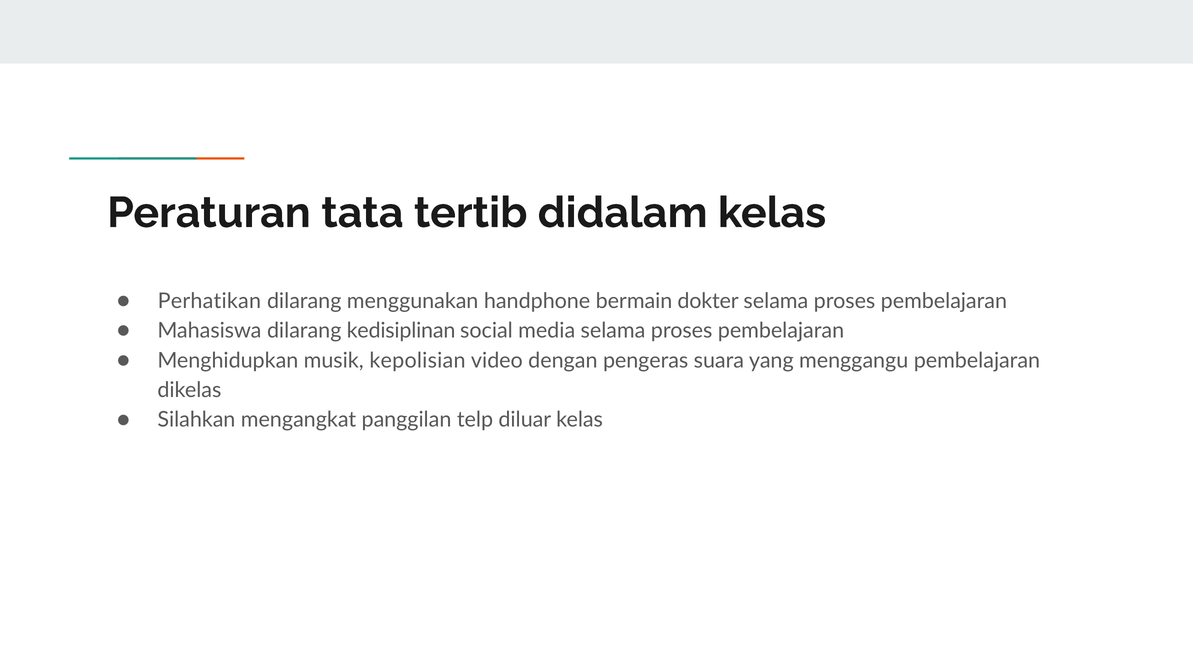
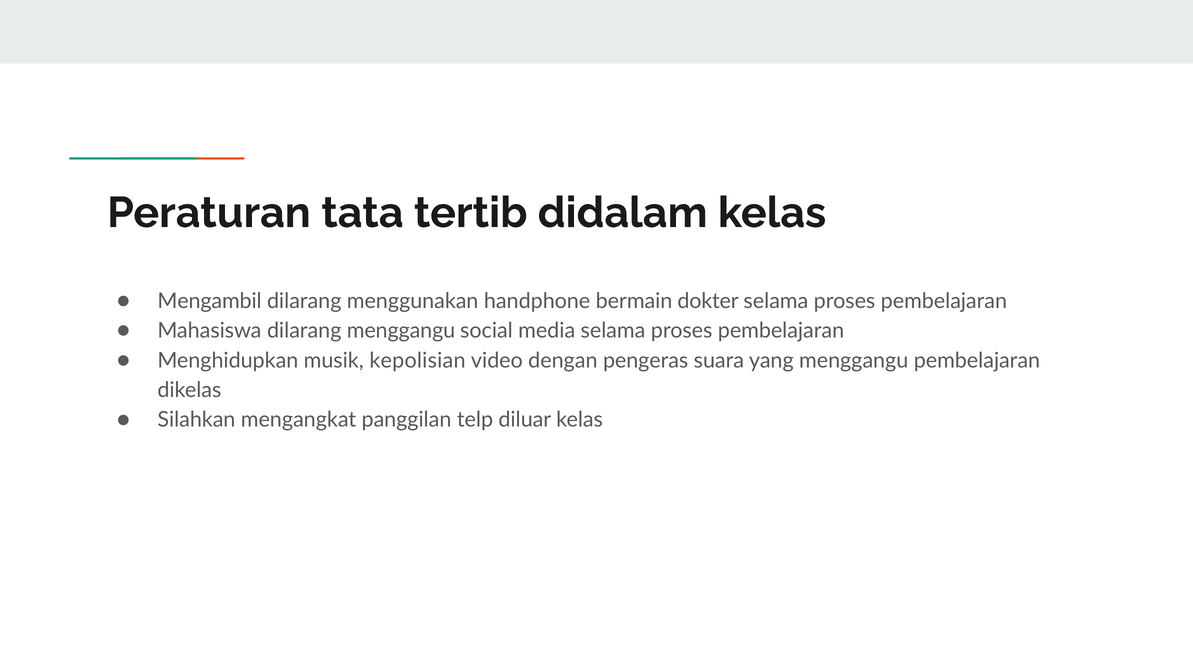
Perhatikan: Perhatikan -> Mengambil (210, 301)
dilarang kedisiplinan: kedisiplinan -> menggangu (401, 331)
